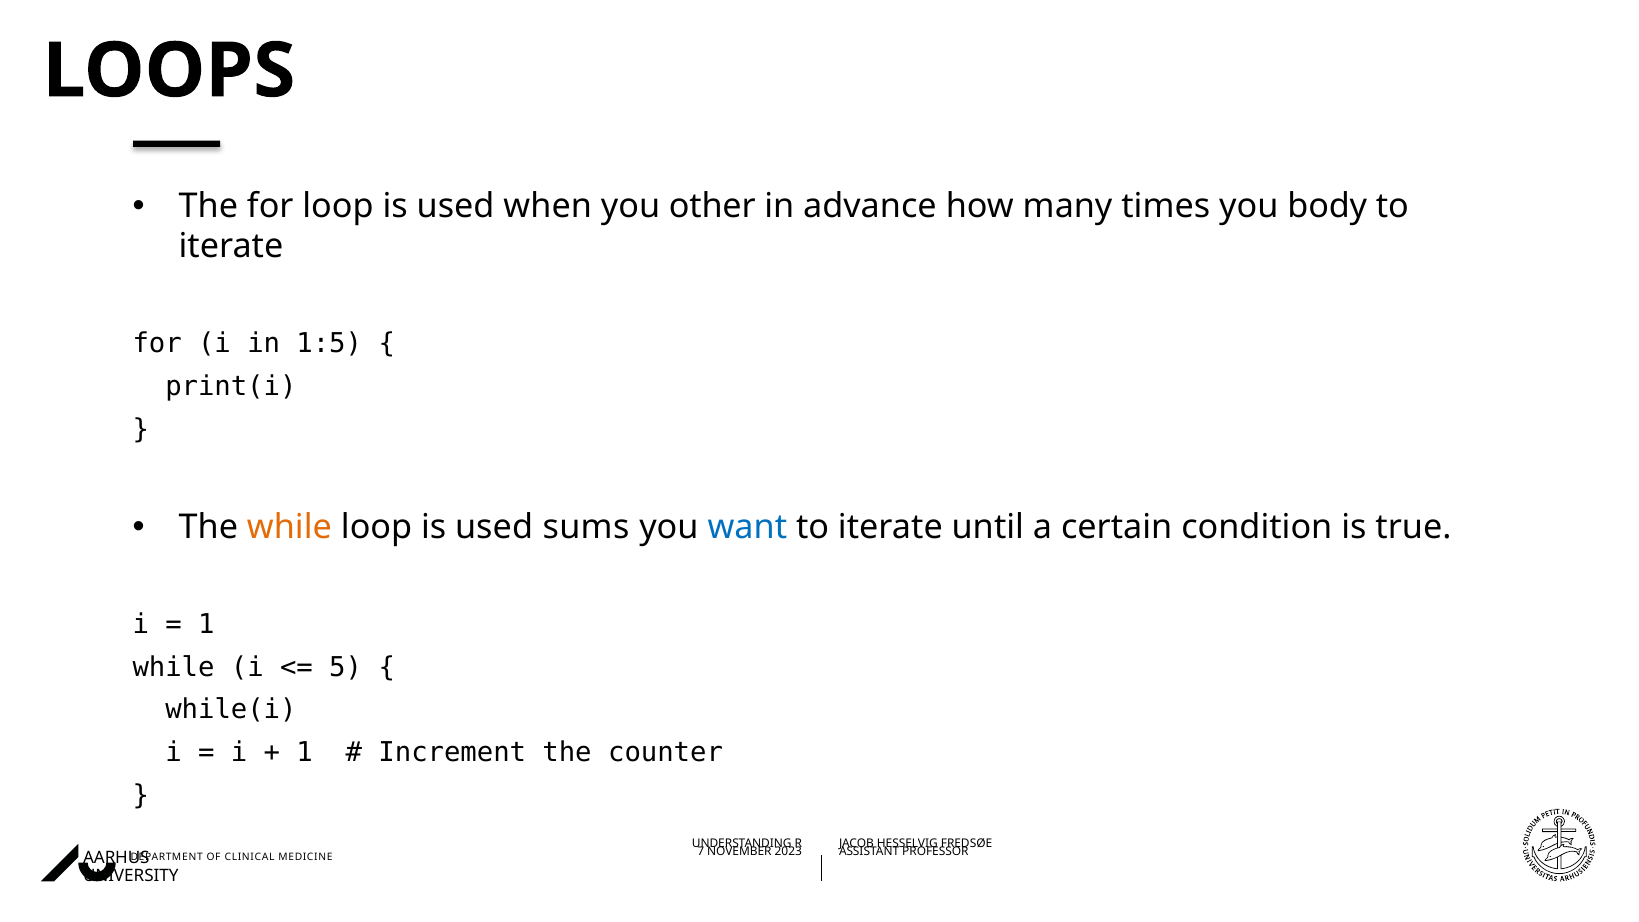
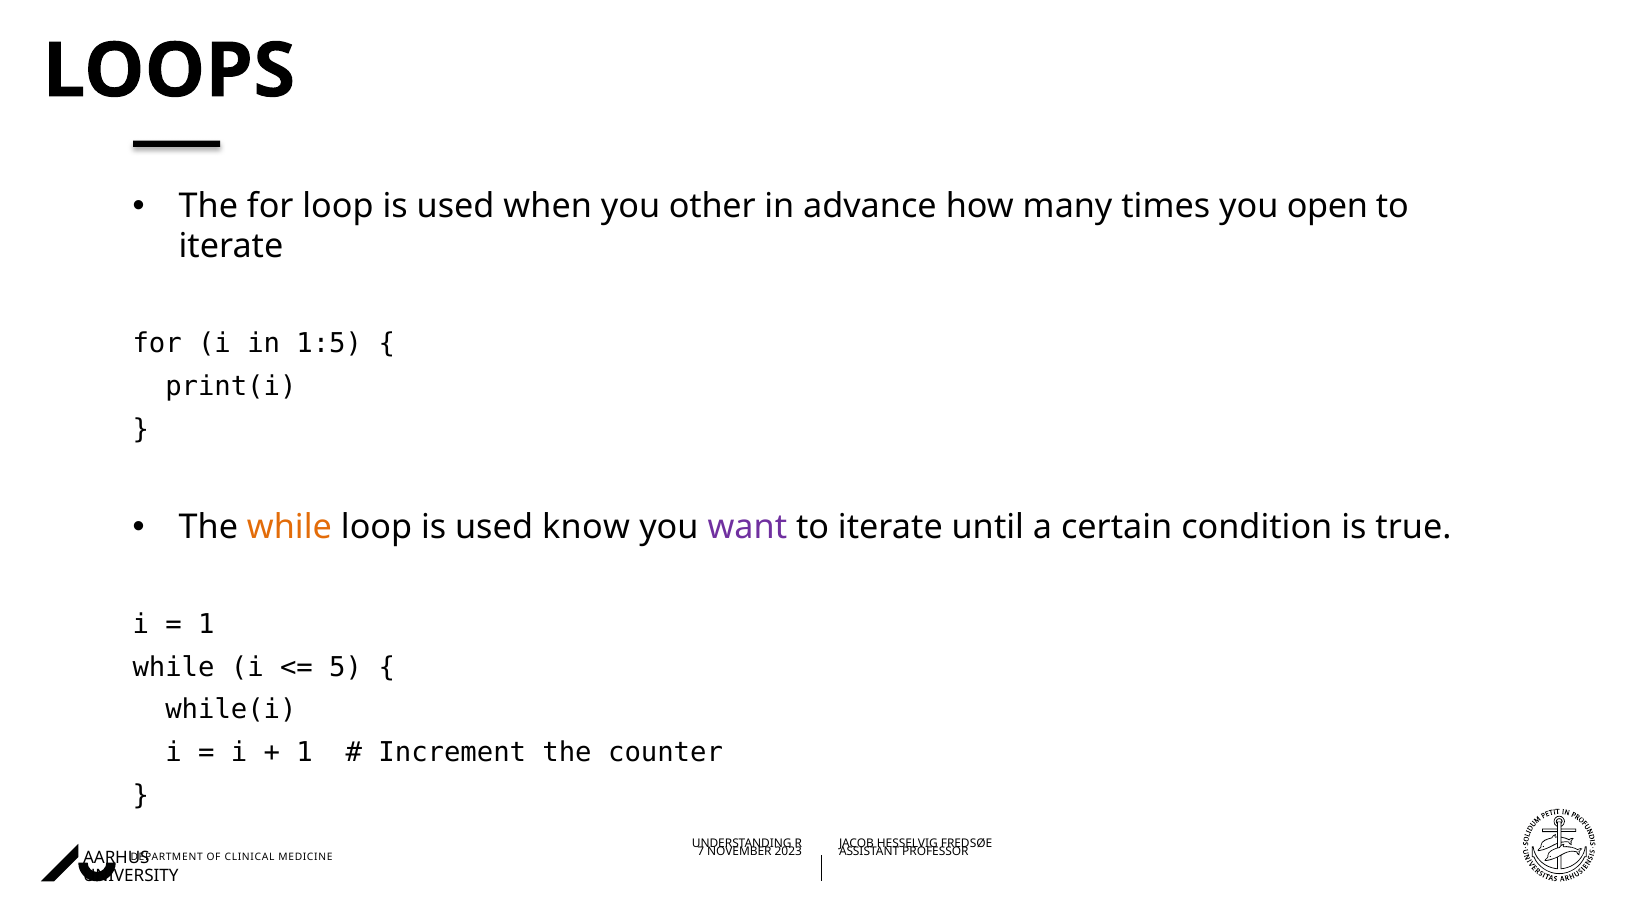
body: body -> open (1327, 206)
sums: sums -> know (586, 527)
want colour: blue -> purple (747, 527)
